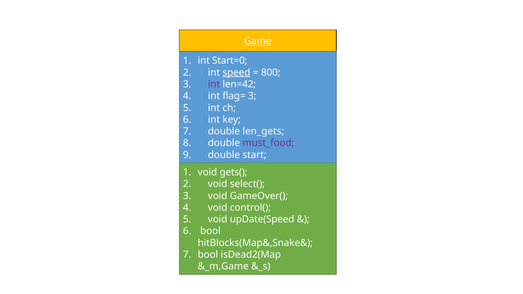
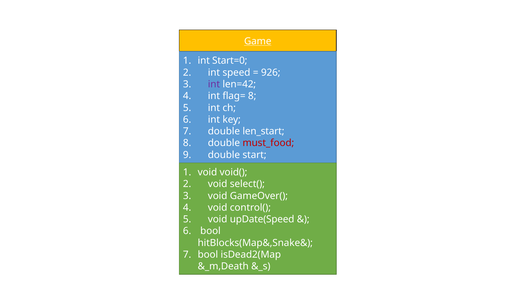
speed underline: present -> none (236, 73)
800: 800 -> 926 (271, 73)
flag= 3: 3 -> 8 (252, 96)
len_gets: len_gets -> len_start (263, 131)
must_food colour: purple -> red (268, 143)
gets(: gets( -> void( (233, 172)
&_m,Game: &_m,Game -> &_m,Death (223, 267)
